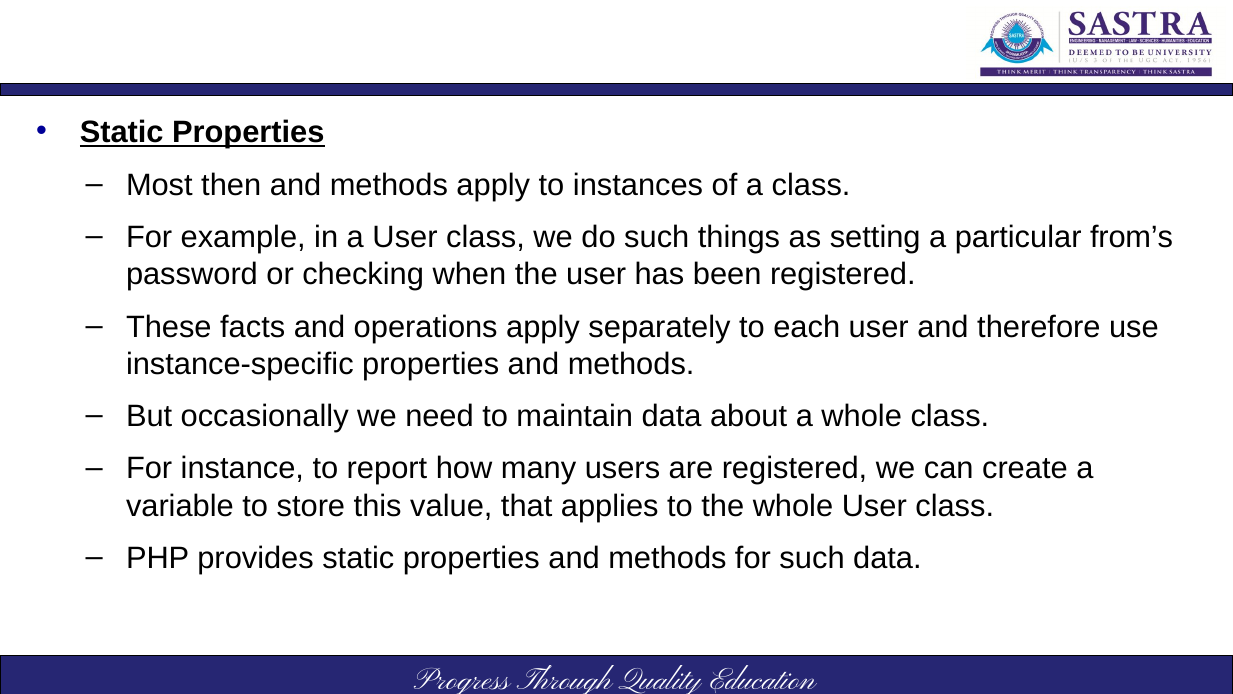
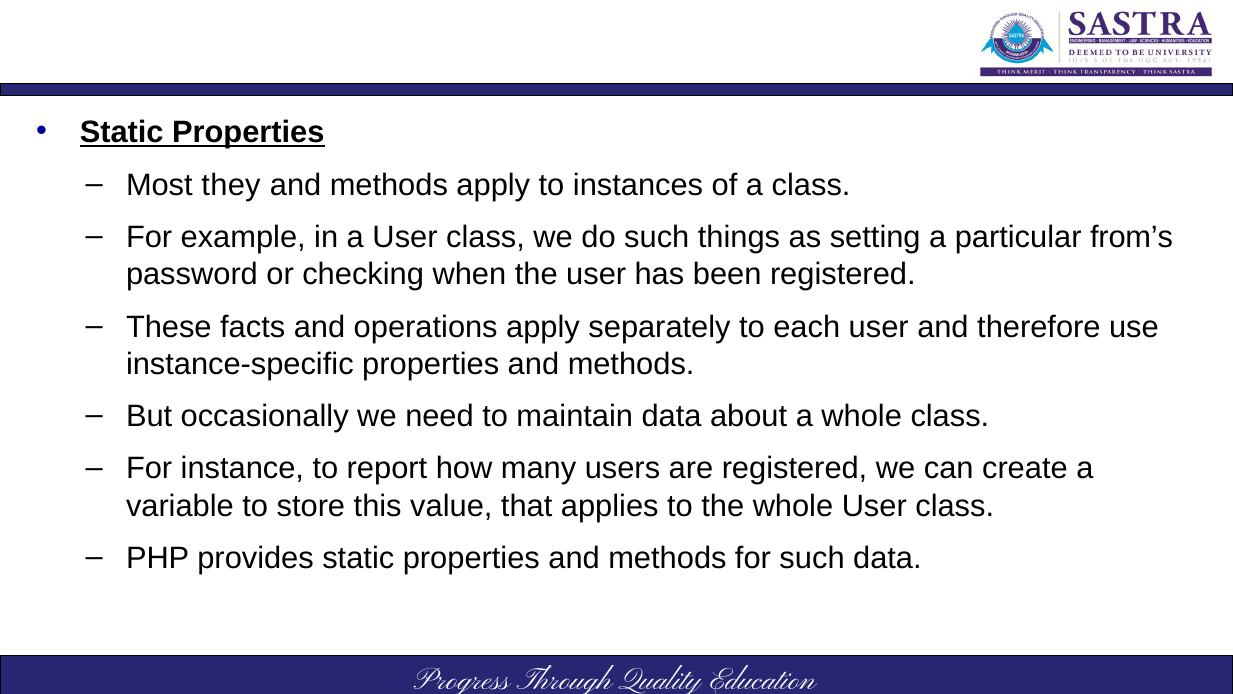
then: then -> they (231, 185)
